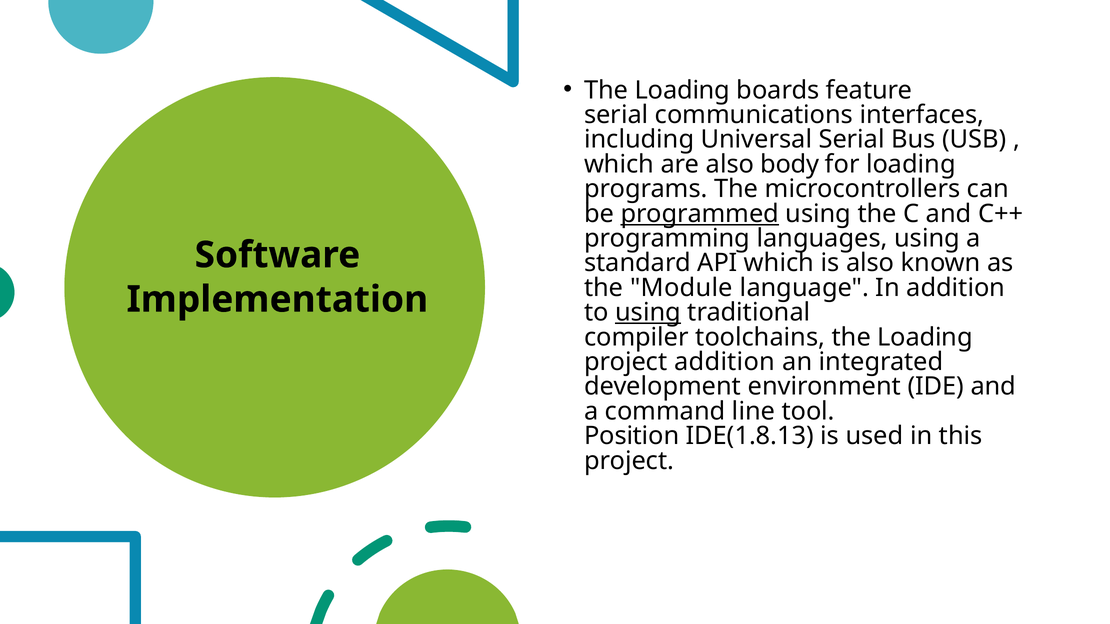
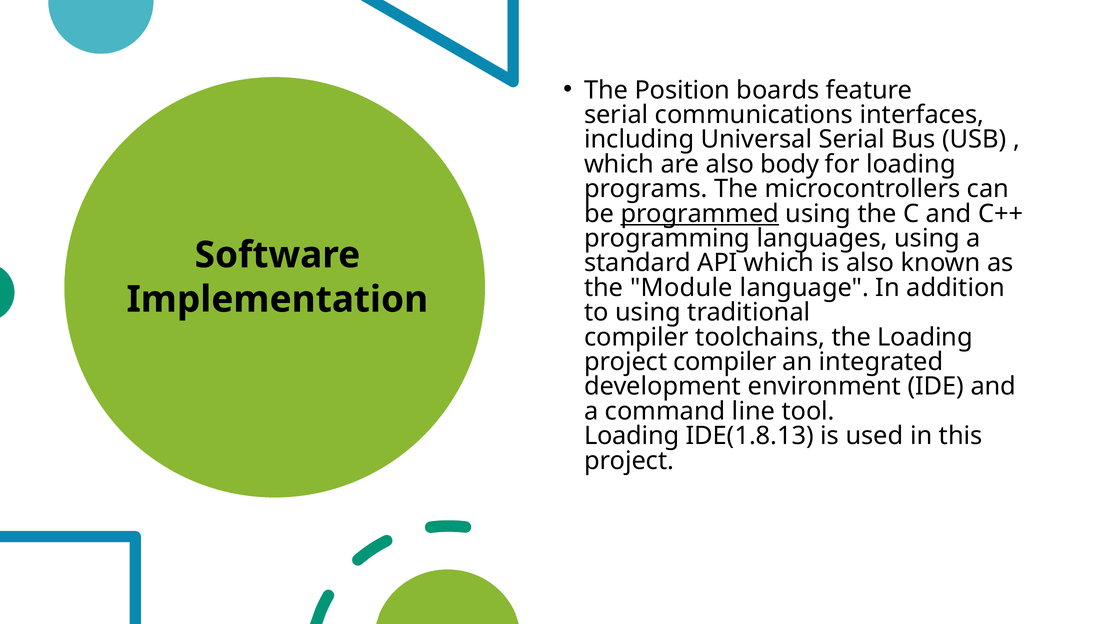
Loading: Loading -> Position (682, 90)
using underline: present -> none (648, 313)
project addition: addition -> compiler (725, 362)
Position: Position -> Loading (632, 436)
